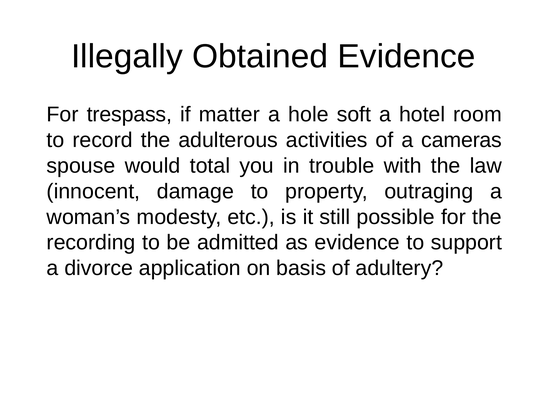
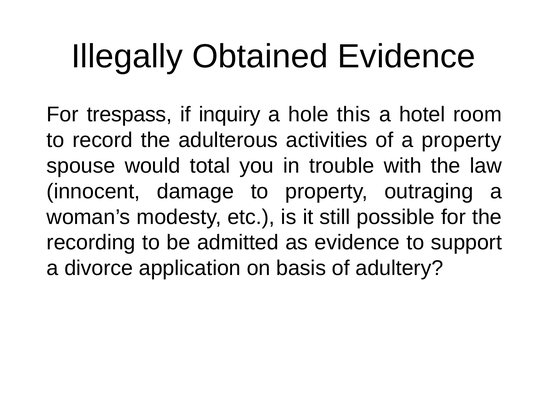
matter: matter -> inquiry (230, 115)
soft: soft -> this (354, 115)
a cameras: cameras -> property (461, 140)
